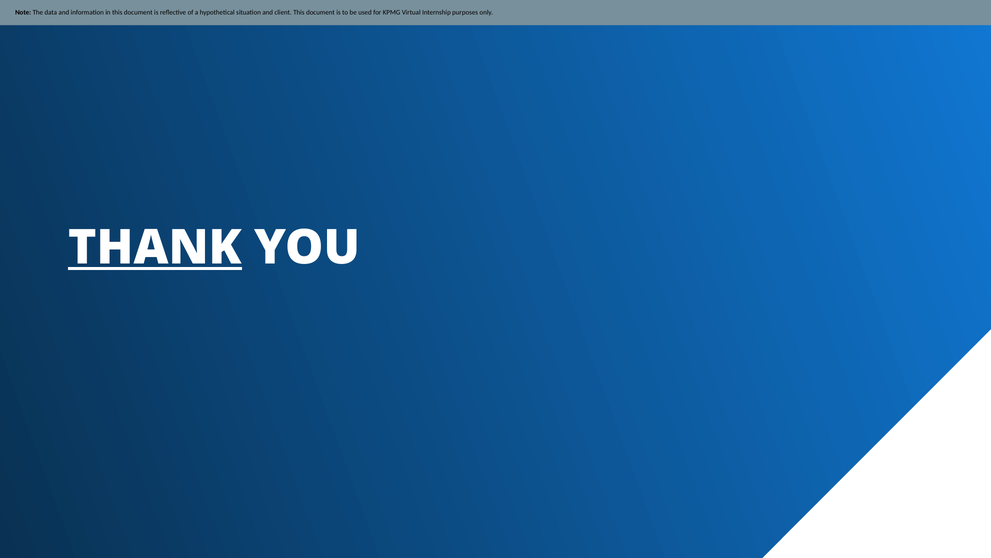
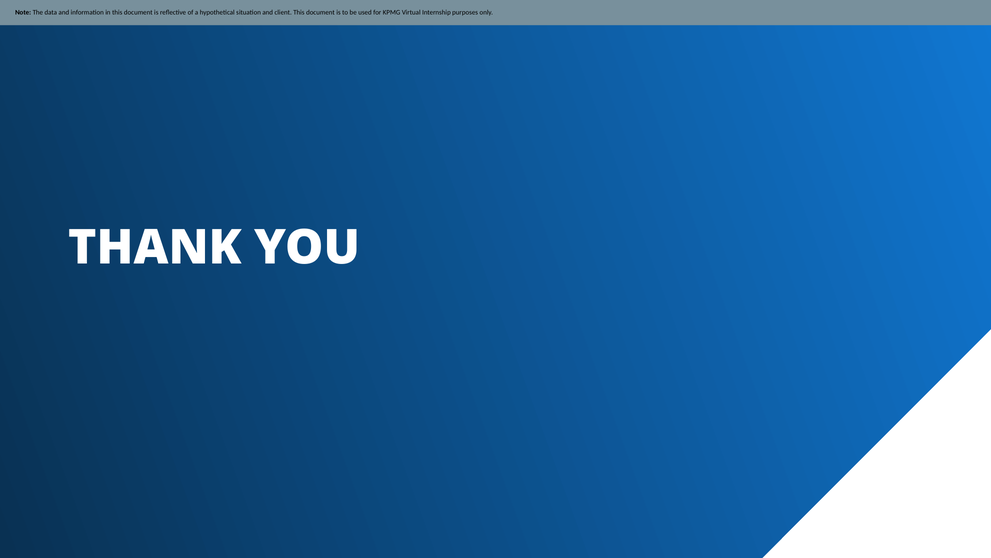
THANK underline: present -> none (155, 248)
